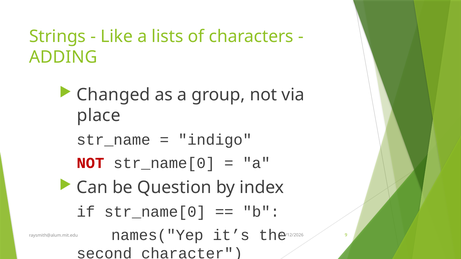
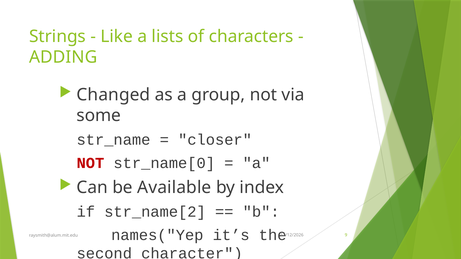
place: place -> some (99, 116)
indigo: indigo -> closer (215, 140)
Question: Question -> Available (174, 188)
if str_name[0: str_name[0 -> str_name[2 (155, 212)
